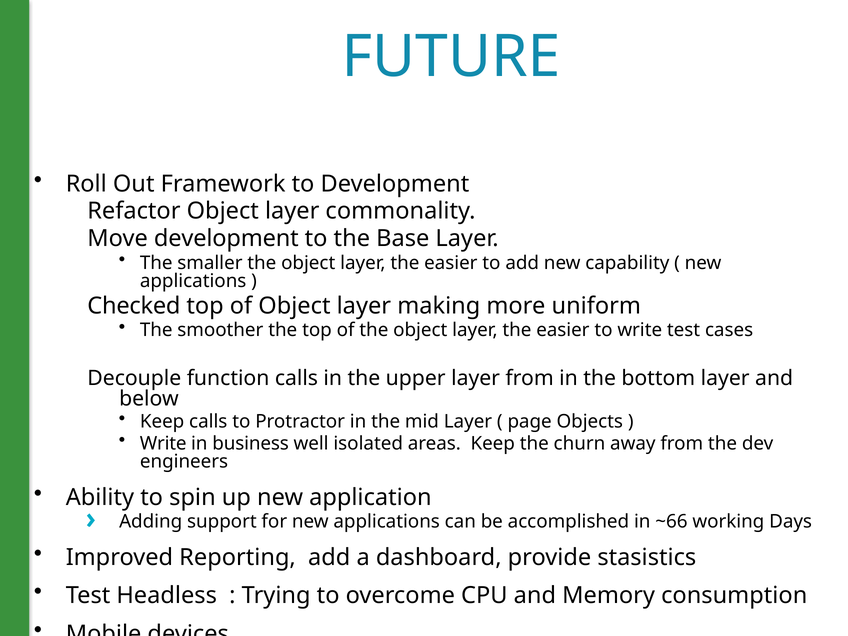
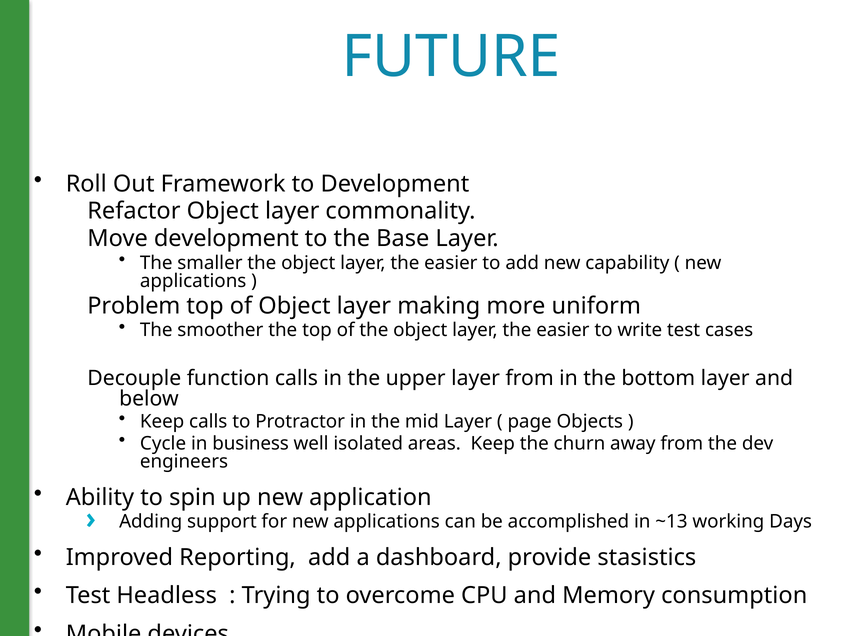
Checked: Checked -> Problem (134, 306)
Write: Write -> Cycle (163, 443)
~66: ~66 -> ~13 (671, 522)
